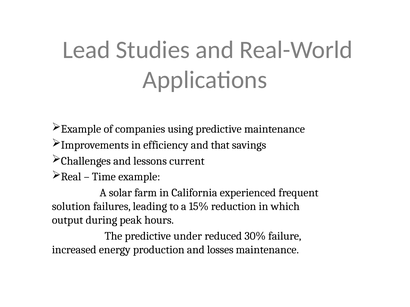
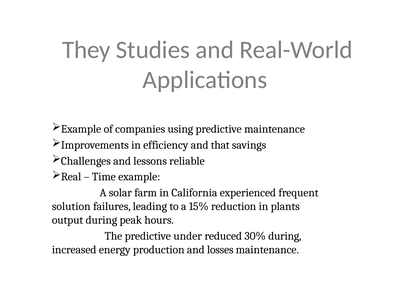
Lead: Lead -> They (86, 50)
current: current -> reliable (187, 161)
which: which -> plants (285, 207)
30% failure: failure -> during (285, 236)
